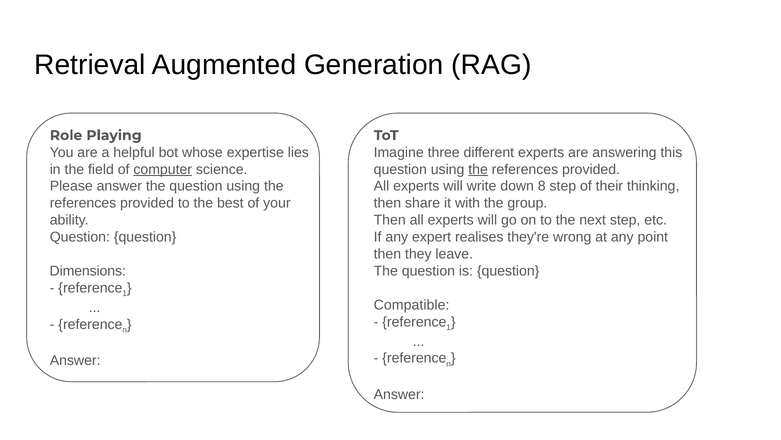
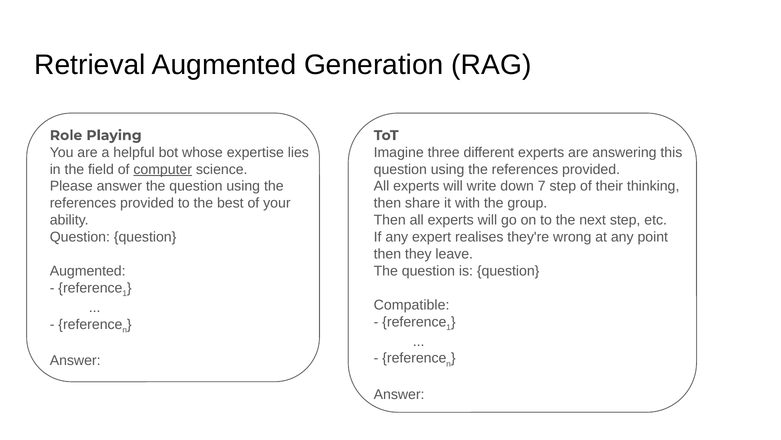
the underline: present -> none (478, 169)
8: 8 -> 7 (542, 186)
Dimensions: Dimensions -> Augmented (88, 271)
